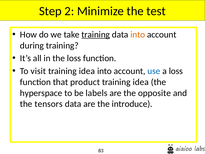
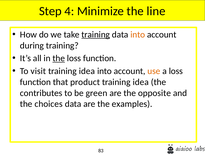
2: 2 -> 4 (69, 11)
test: test -> line (156, 11)
the underline: none -> present (59, 58)
use colour: blue -> orange (154, 71)
hyperspace: hyperspace -> contributes (41, 93)
labels: labels -> green (97, 93)
tensors: tensors -> choices (49, 104)
introduce: introduce -> examples (132, 104)
